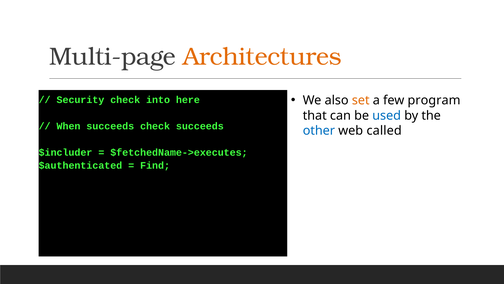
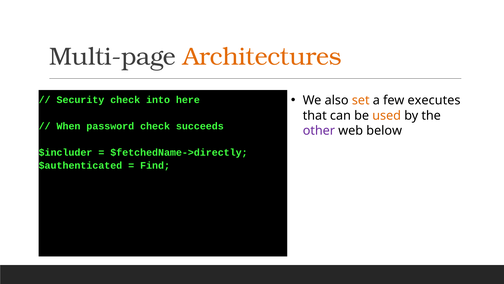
program: program -> executes (434, 100)
used colour: blue -> orange (387, 115)
When succeeds: succeeds -> password (110, 126)
other colour: blue -> purple (319, 130)
called: called -> below (384, 130)
$fetchedName->executes: $fetchedName->executes -> $fetchedName->directly (179, 152)
